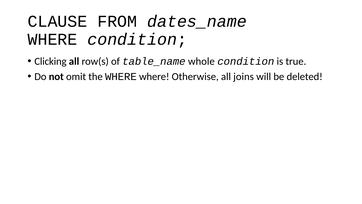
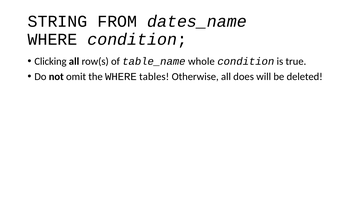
CLAUSE: CLAUSE -> STRING (57, 21)
WHERE where: where -> tables (154, 76)
joins: joins -> does (244, 76)
